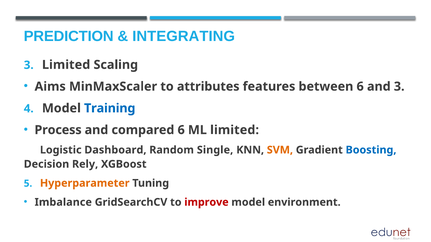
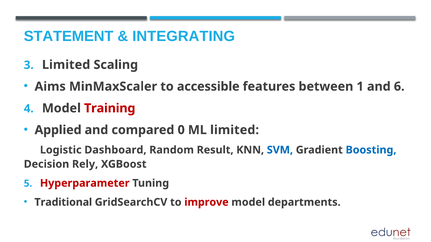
PREDICTION: PREDICTION -> STATEMENT (69, 36)
attributes: attributes -> accessible (208, 87)
between 6: 6 -> 1 (360, 87)
and 3: 3 -> 6 (399, 87)
Training colour: blue -> red (110, 108)
Process: Process -> Applied (58, 130)
compared 6: 6 -> 0 (181, 130)
Single: Single -> Result (215, 150)
SVM colour: orange -> blue (280, 150)
Hyperparameter colour: orange -> red (85, 183)
Imbalance: Imbalance -> Traditional (63, 203)
environment: environment -> departments (304, 203)
